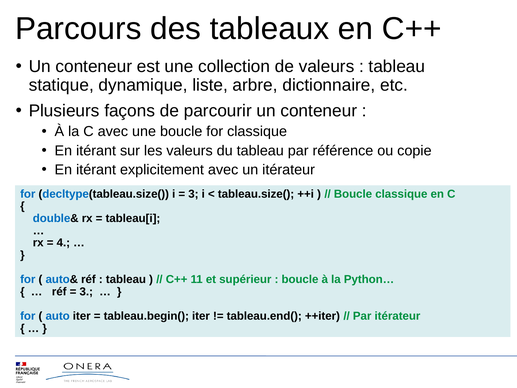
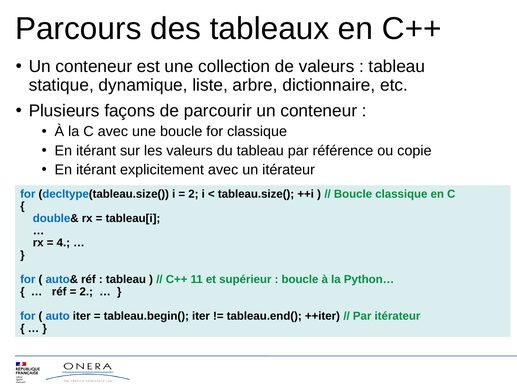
3: 3 -> 2 (193, 194)
3: 3 -> 2 (86, 292)
